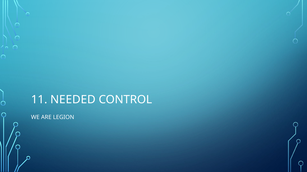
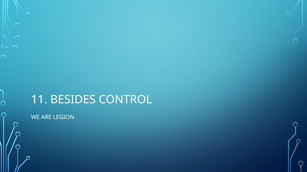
NEEDED: NEEDED -> BESIDES (73, 100)
